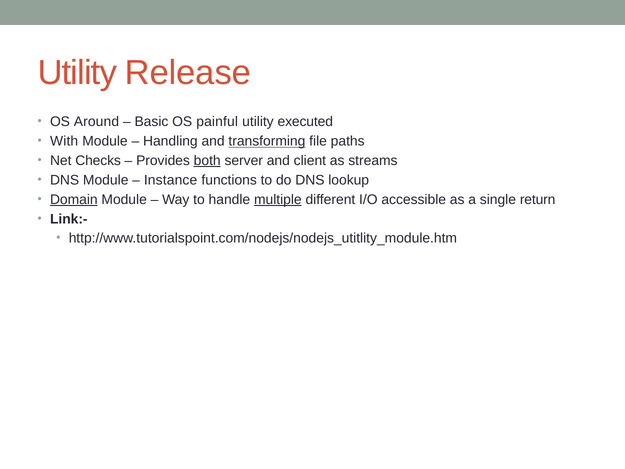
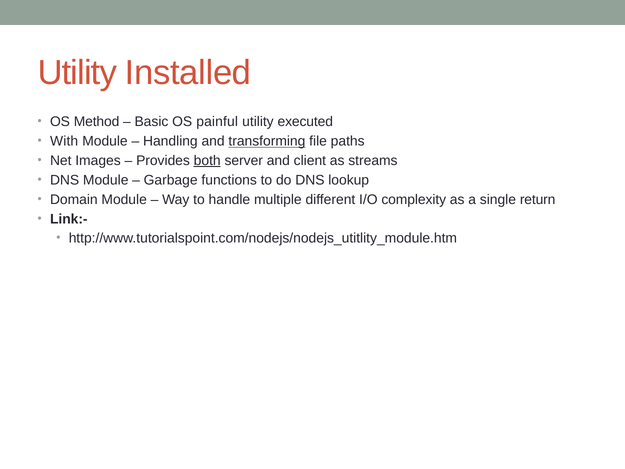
Release: Release -> Installed (188, 73)
Around: Around -> Method (97, 122)
Checks: Checks -> Images (98, 161)
Instance: Instance -> Garbage (171, 180)
Domain underline: present -> none (74, 199)
multiple underline: present -> none (278, 199)
accessible: accessible -> complexity (414, 199)
